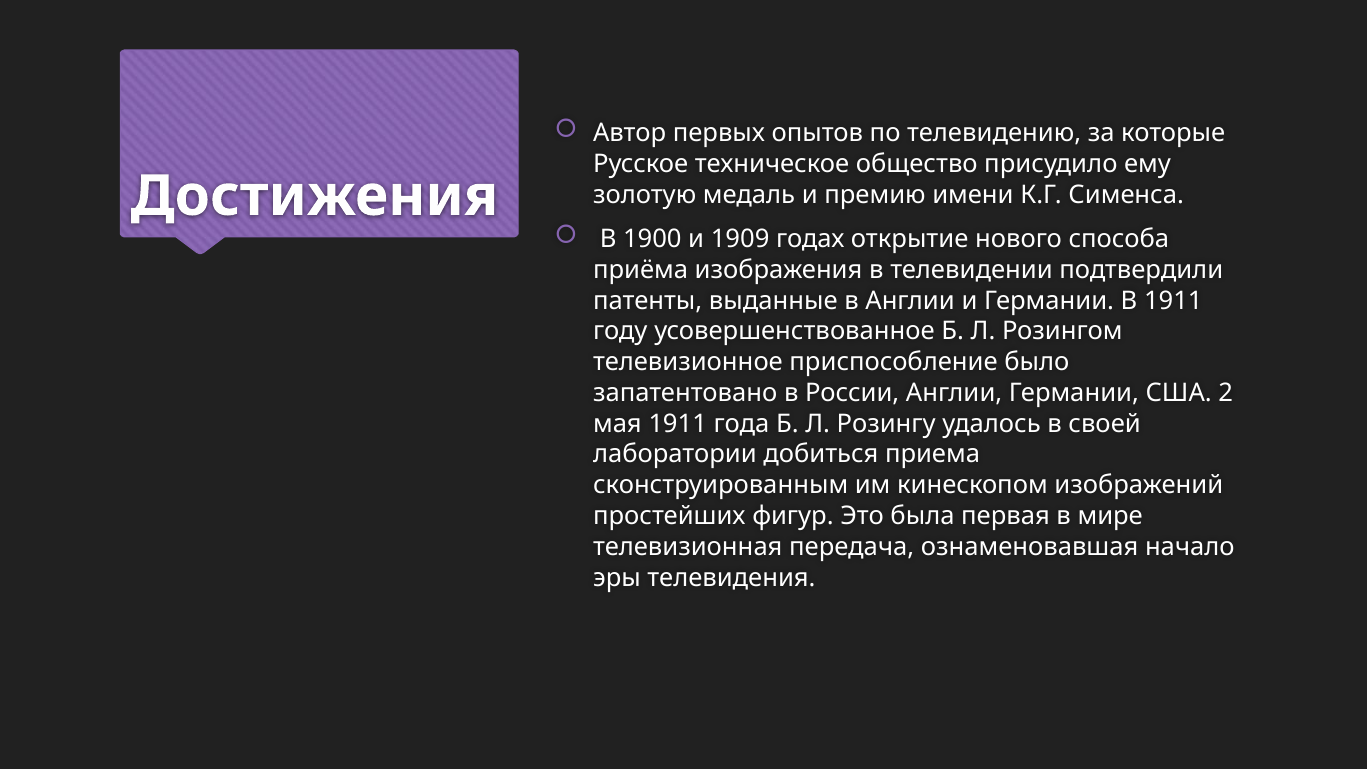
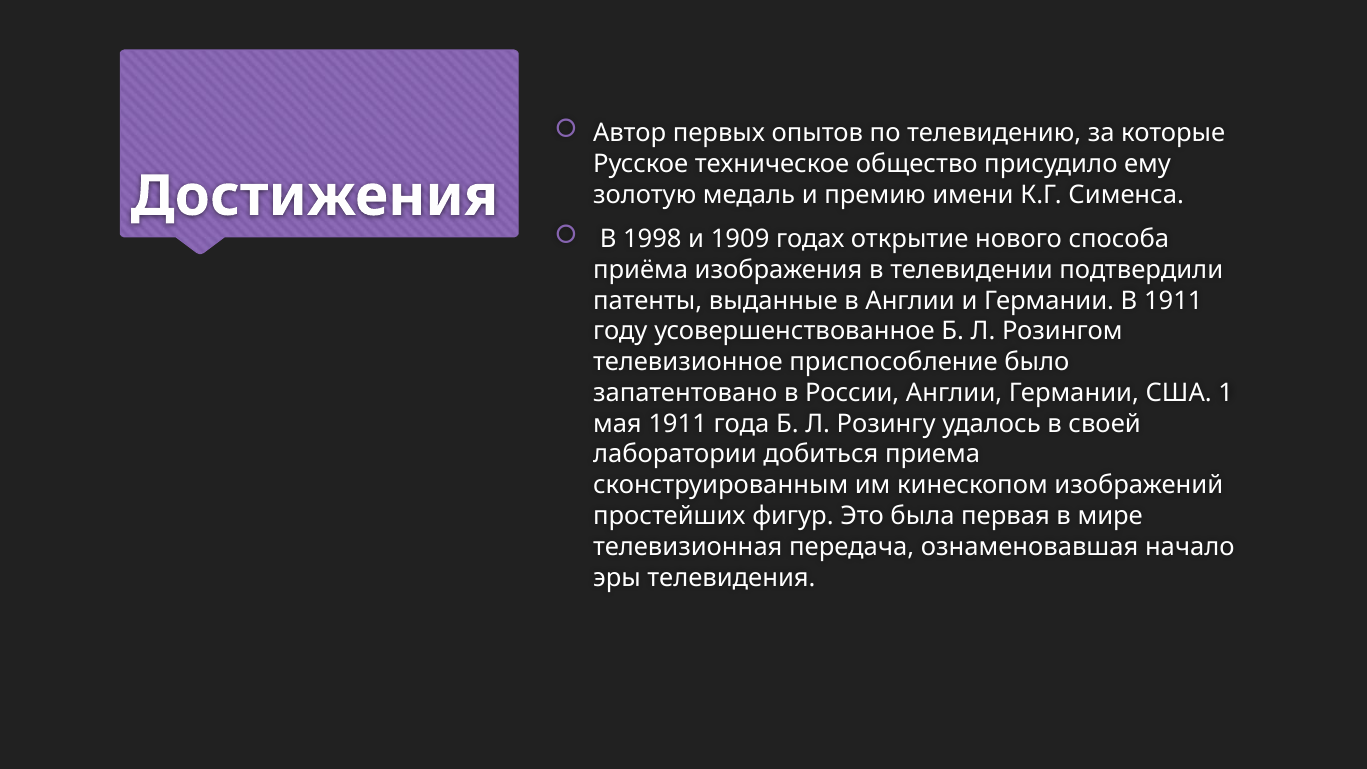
1900: 1900 -> 1998 (652, 239)
2: 2 -> 1 (1226, 393)
